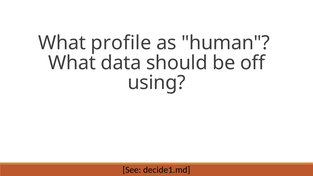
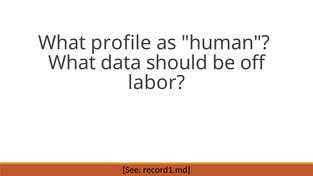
using: using -> labor (156, 83)
decide1.md: decide1.md -> record1.md (167, 170)
